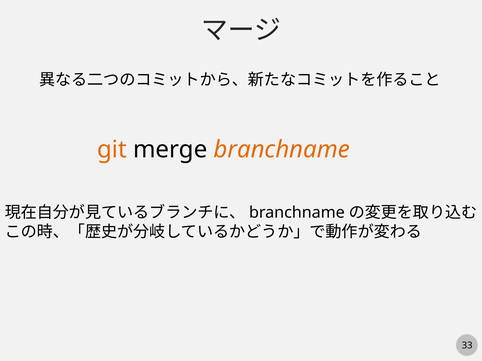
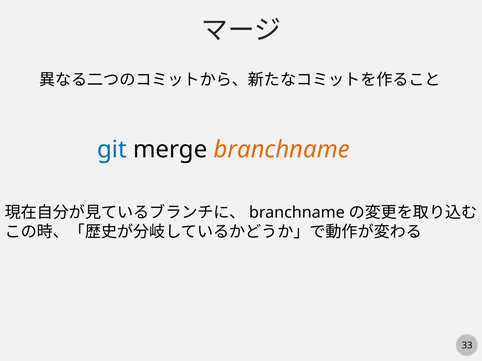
git colour: orange -> blue (112, 150)
